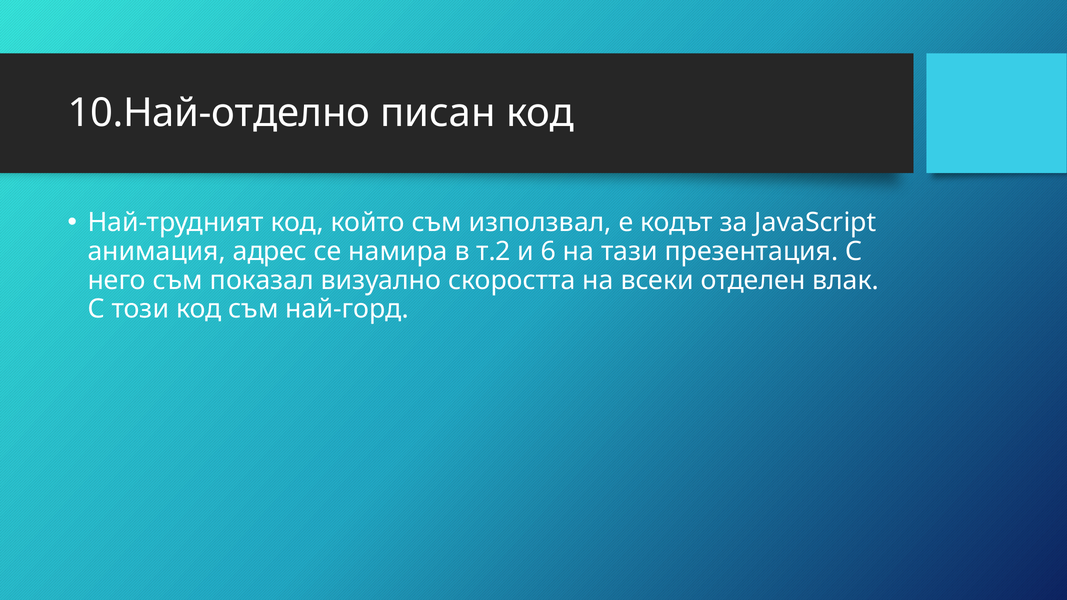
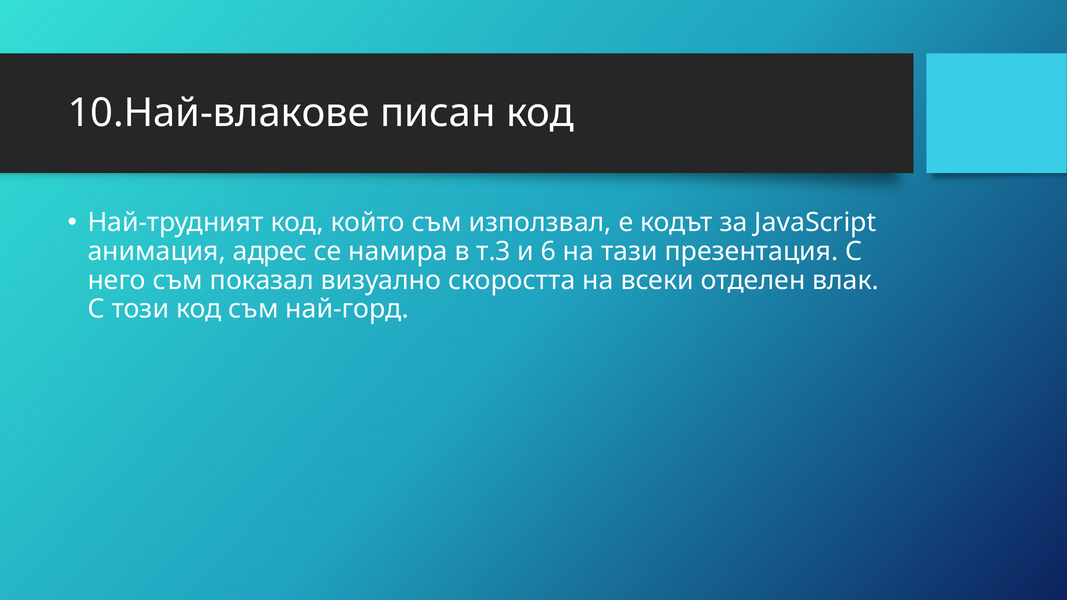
10.Най-отделно: 10.Най-отделно -> 10.Най-влакове (219, 113)
т.2: т.2 -> т.3 (494, 252)
